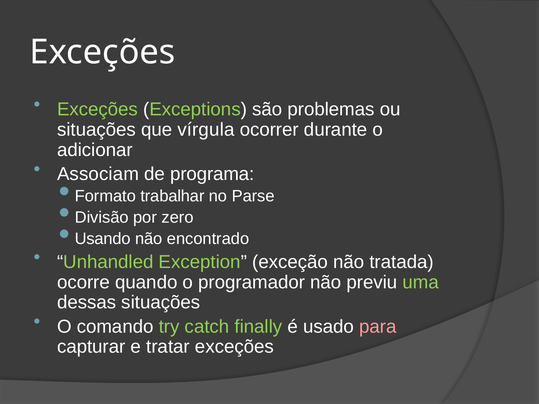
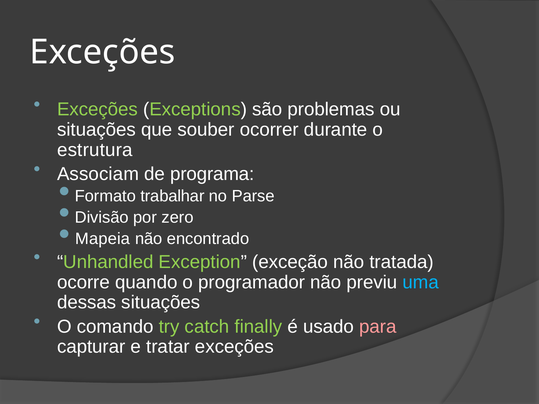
vírgula: vírgula -> souber (206, 130)
adicionar: adicionar -> estrutura (95, 150)
Usando: Usando -> Mapeia (103, 239)
uma colour: light green -> light blue (421, 282)
